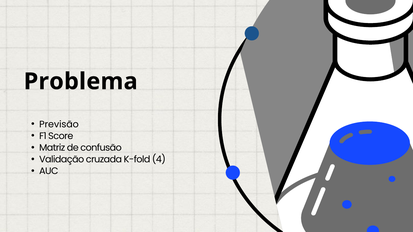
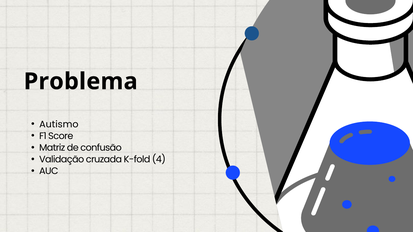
Previsão: Previsão -> Autismo (59, 124)
